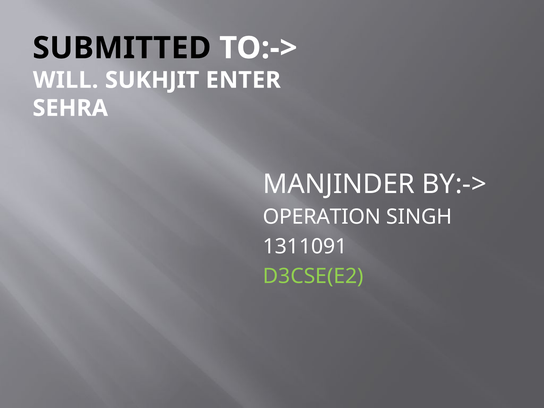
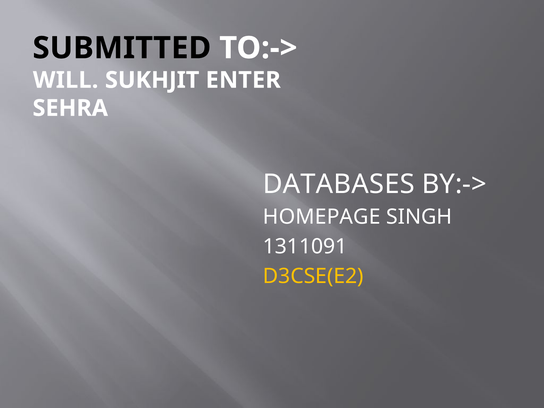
MANJINDER: MANJINDER -> DATABASES (339, 184)
OPERATION: OPERATION -> HOMEPAGE (322, 217)
D3CSE(E2 colour: light green -> yellow (313, 276)
